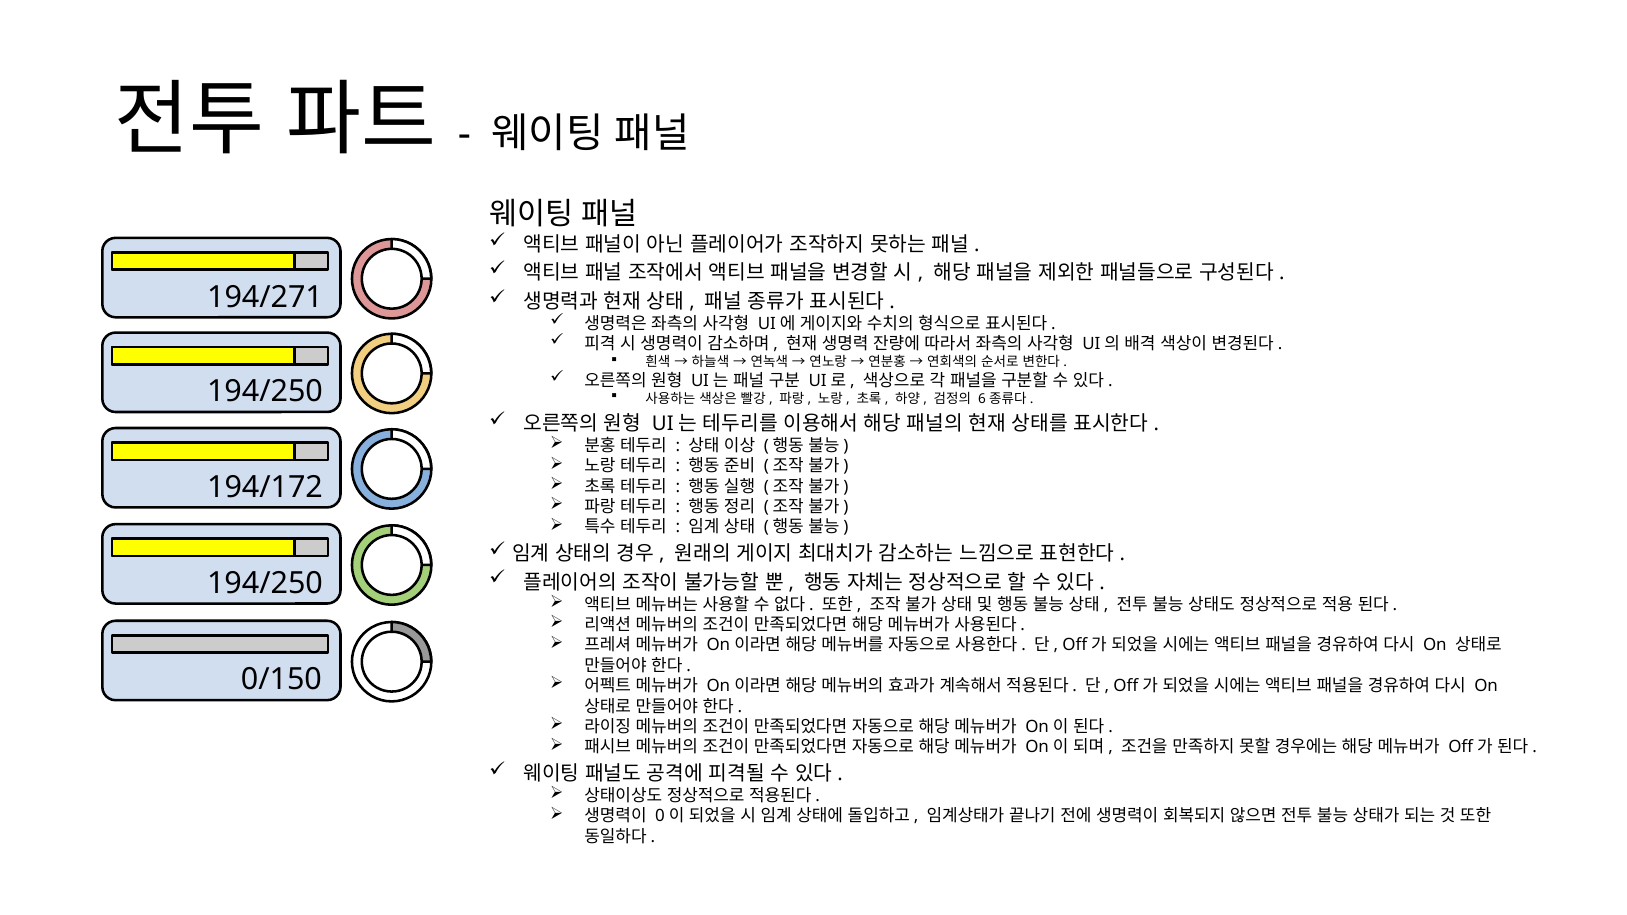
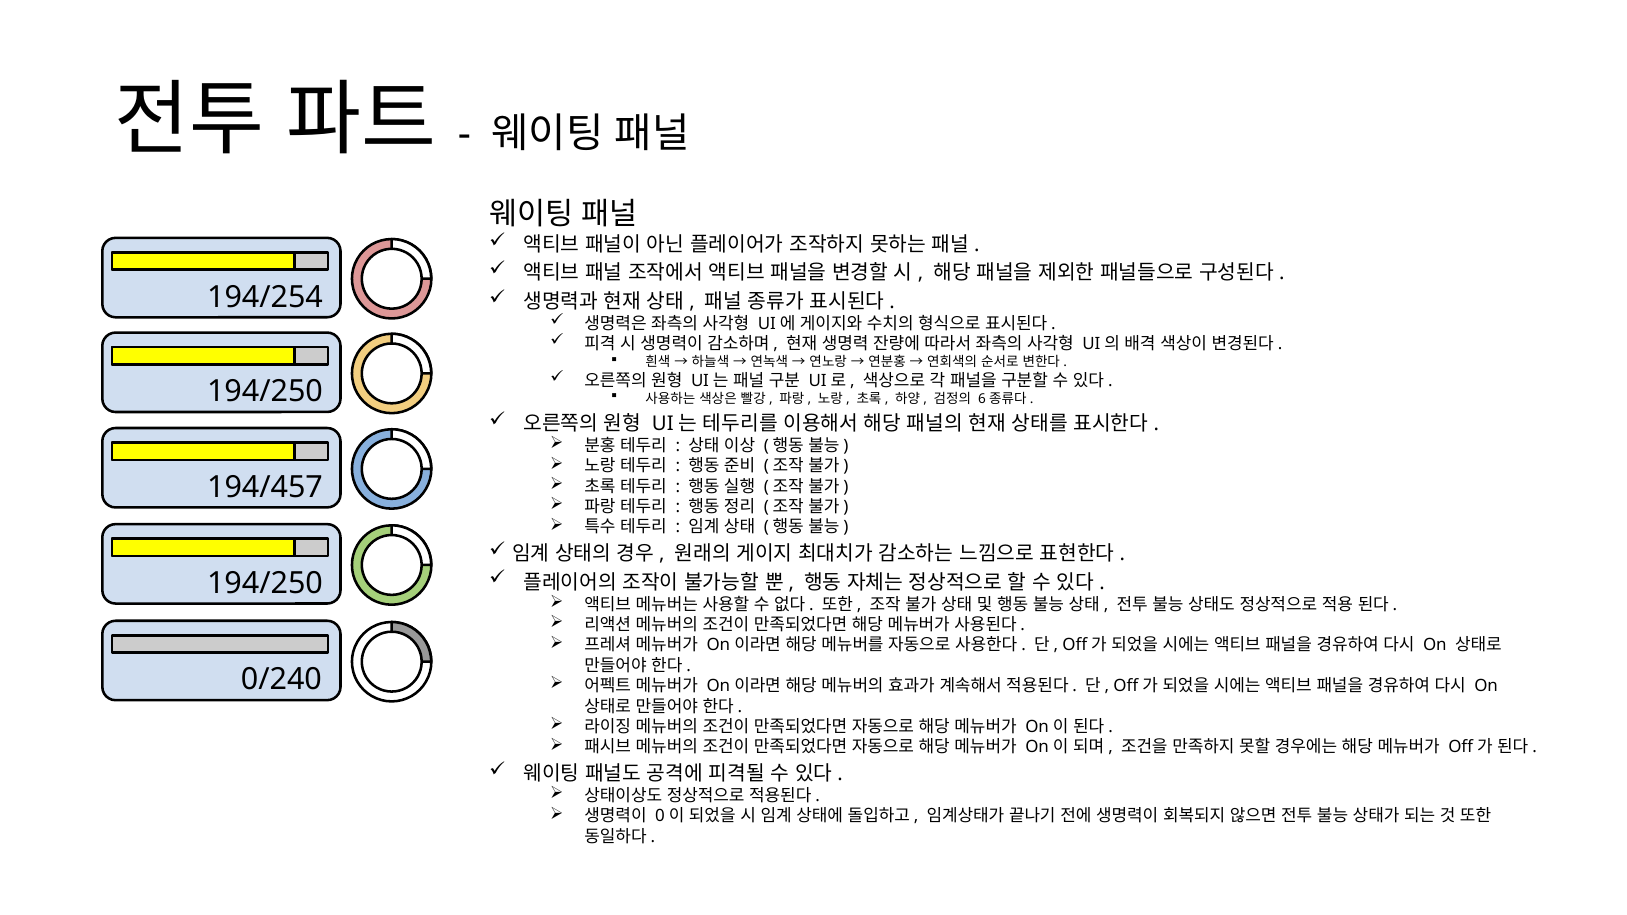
194/271: 194/271 -> 194/254 (265, 297)
194/172: 194/172 -> 194/457 (265, 487)
0/150: 0/150 -> 0/240 (281, 680)
